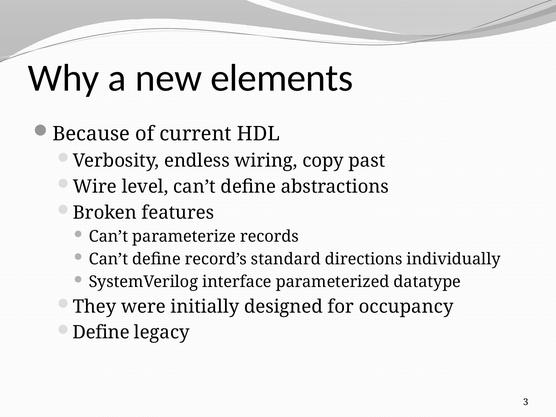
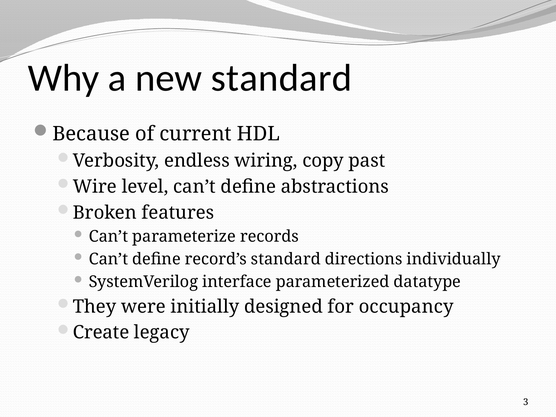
new elements: elements -> standard (281, 78)
Define: Define -> Create (101, 333)
